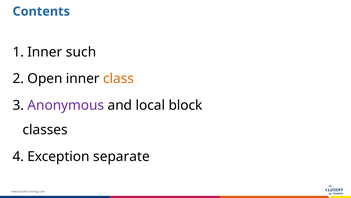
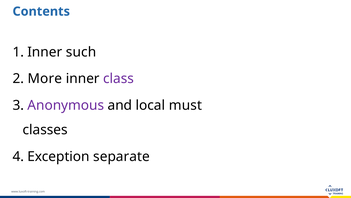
Open: Open -> More (45, 78)
class colour: orange -> purple (119, 78)
block: block -> must (185, 105)
